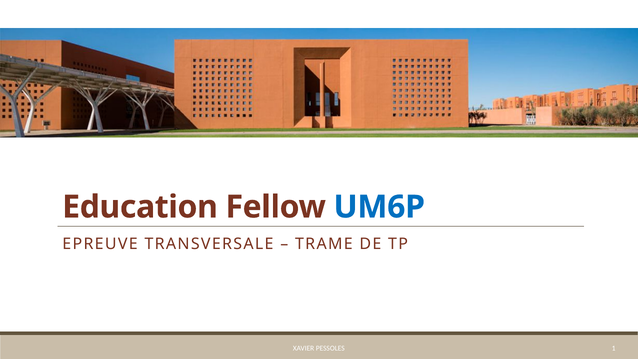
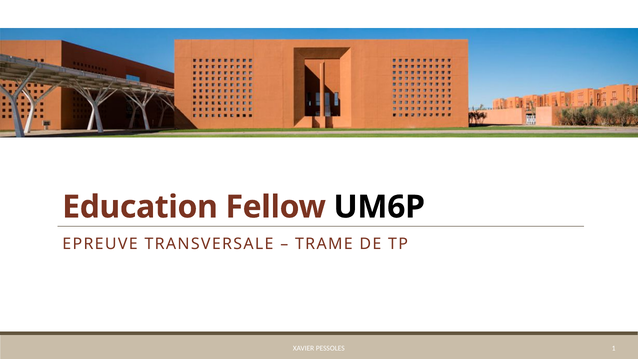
UM6P colour: blue -> black (379, 207)
